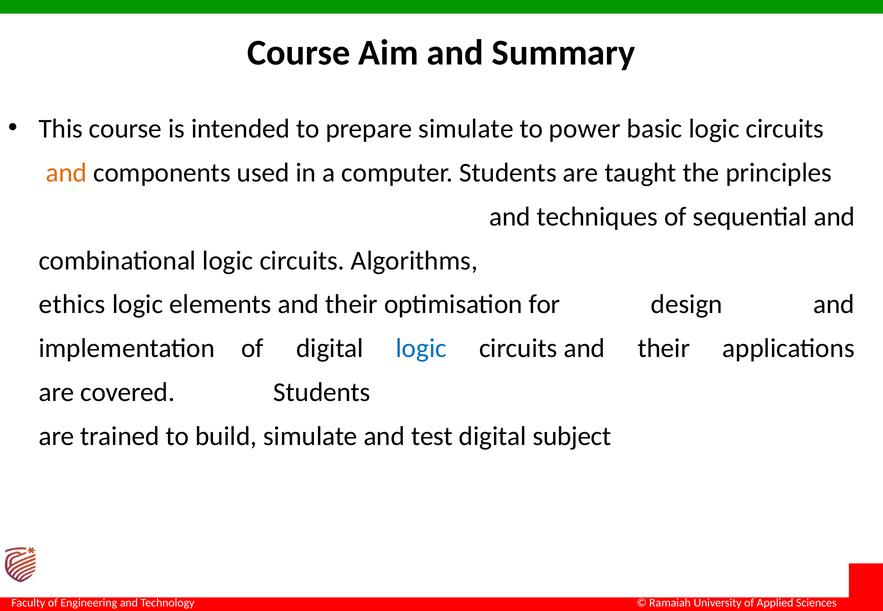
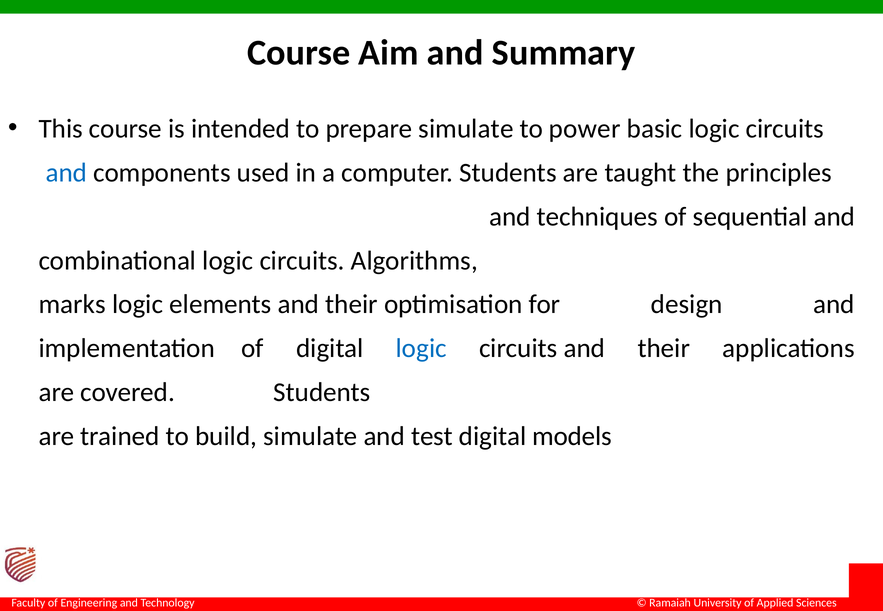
and colour: orange -> blue (66, 173)
ethics: ethics -> marks (72, 305)
subject: subject -> models (572, 437)
